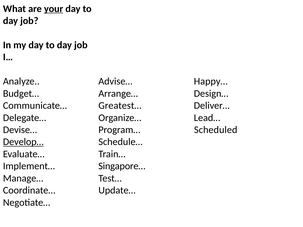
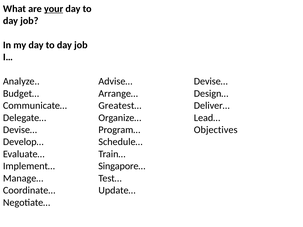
Happy…: Happy… -> Devise… (211, 81)
Scheduled: Scheduled -> Objectives (216, 130)
Develop… underline: present -> none (23, 142)
